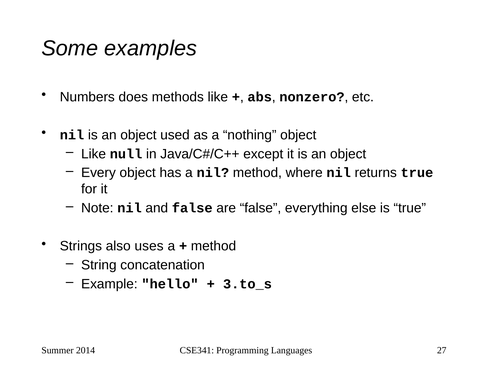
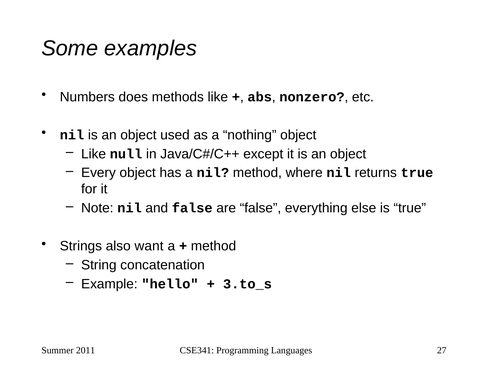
uses: uses -> want (149, 246)
2014: 2014 -> 2011 (86, 350)
